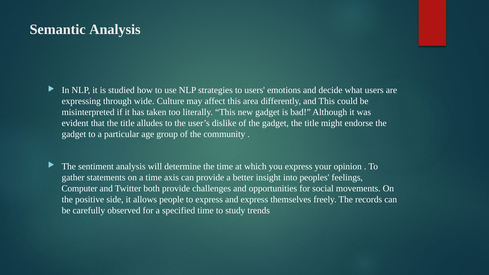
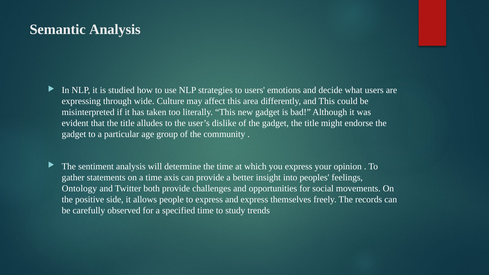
Computer: Computer -> Ontology (79, 189)
